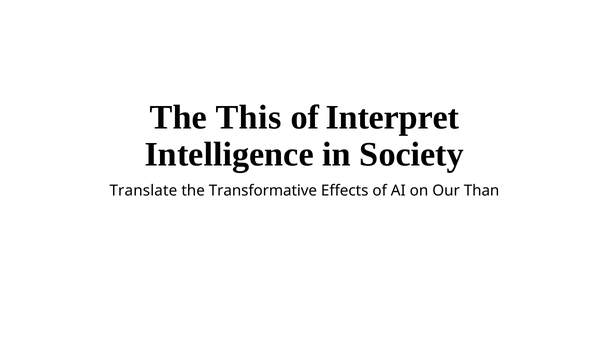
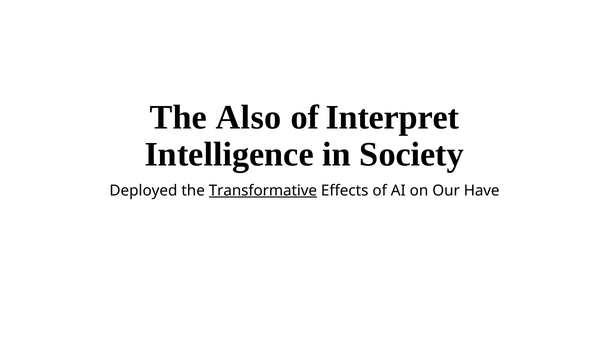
This: This -> Also (249, 117)
Translate: Translate -> Deployed (143, 190)
Transformative underline: none -> present (263, 190)
Than: Than -> Have (482, 190)
